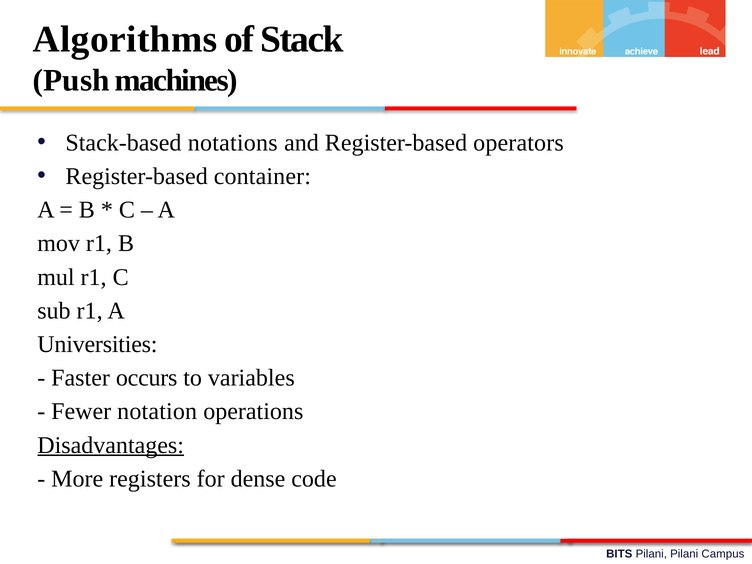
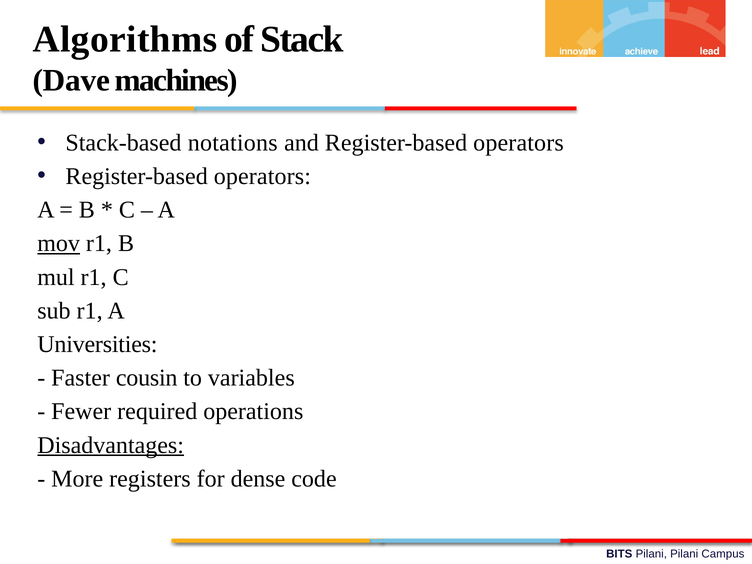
Push: Push -> Dave (71, 80)
container: container -> operators (262, 176)
mov underline: none -> present (59, 244)
occurs: occurs -> cousin (147, 378)
notation: notation -> required (157, 412)
